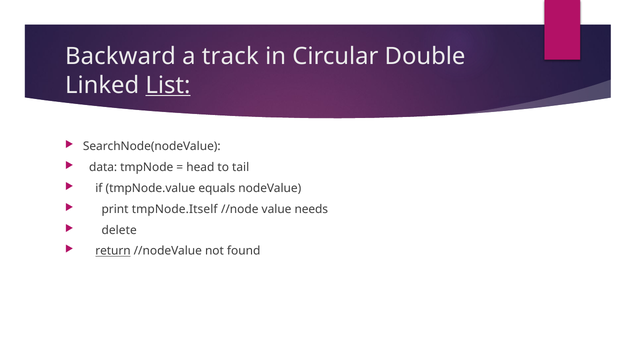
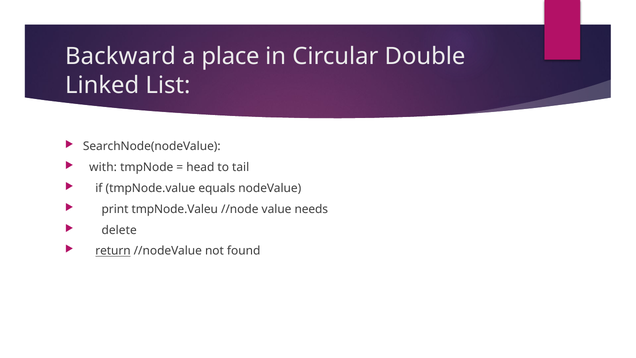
track: track -> place (230, 57)
List underline: present -> none (168, 85)
data: data -> with (103, 167)
tmpNode.Itself: tmpNode.Itself -> tmpNode.Valeu (175, 209)
